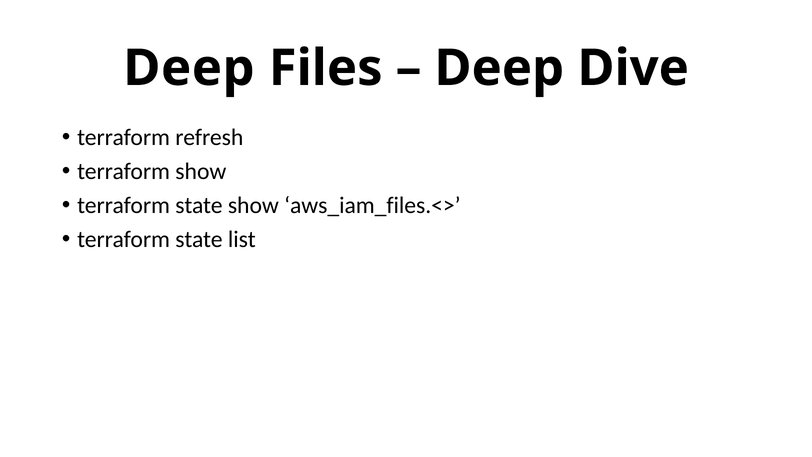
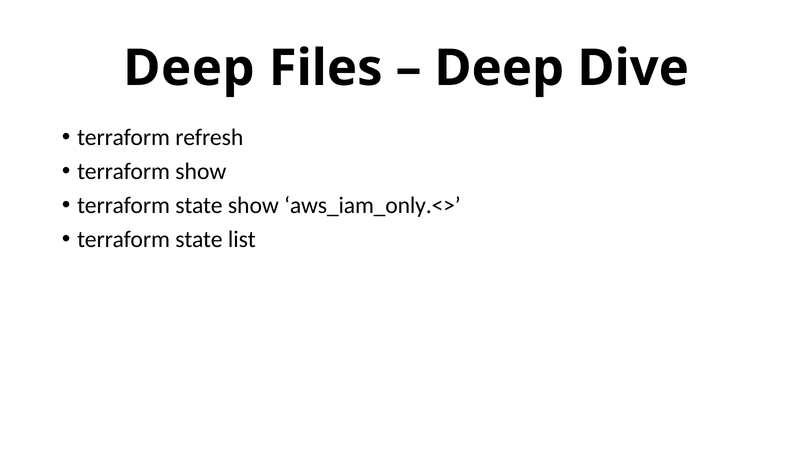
aws_iam_files.<>: aws_iam_files.<> -> aws_iam_only.<> (372, 205)
